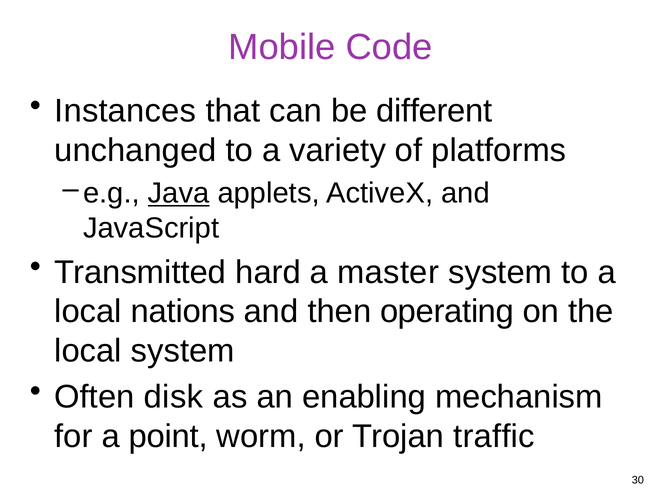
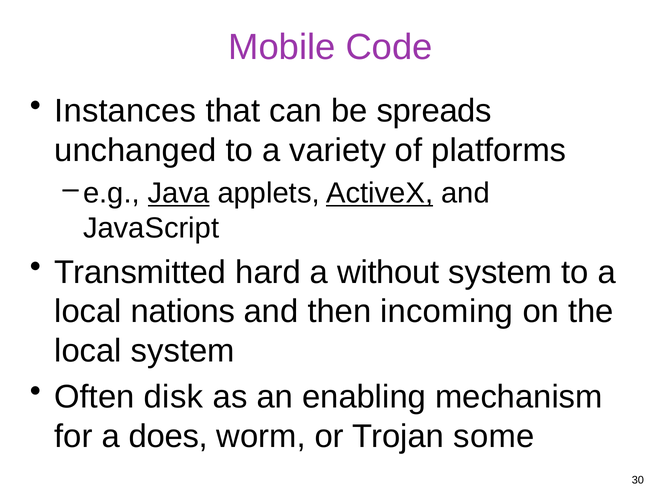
different: different -> spreads (434, 111)
ActiveX underline: none -> present (380, 193)
master: master -> without (388, 272)
operating: operating -> incoming (447, 312)
point: point -> does (168, 436)
traffic: traffic -> some (494, 436)
